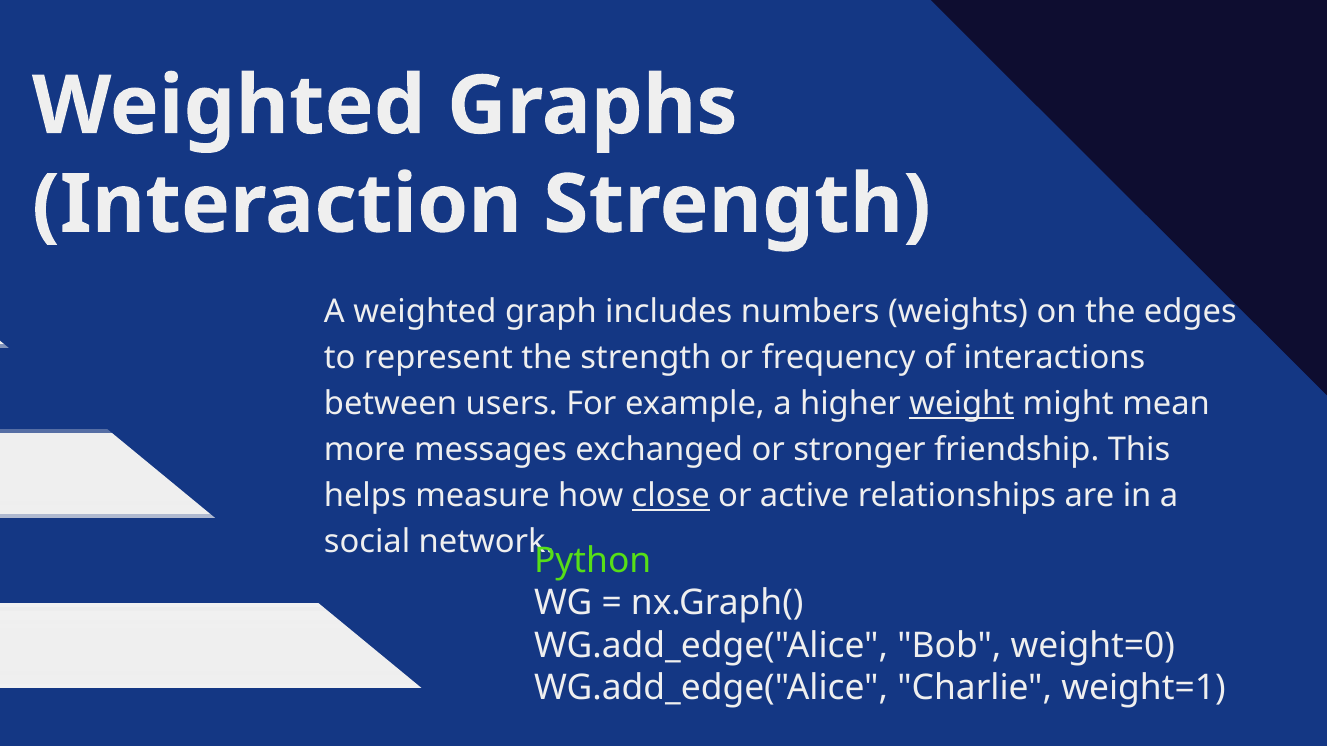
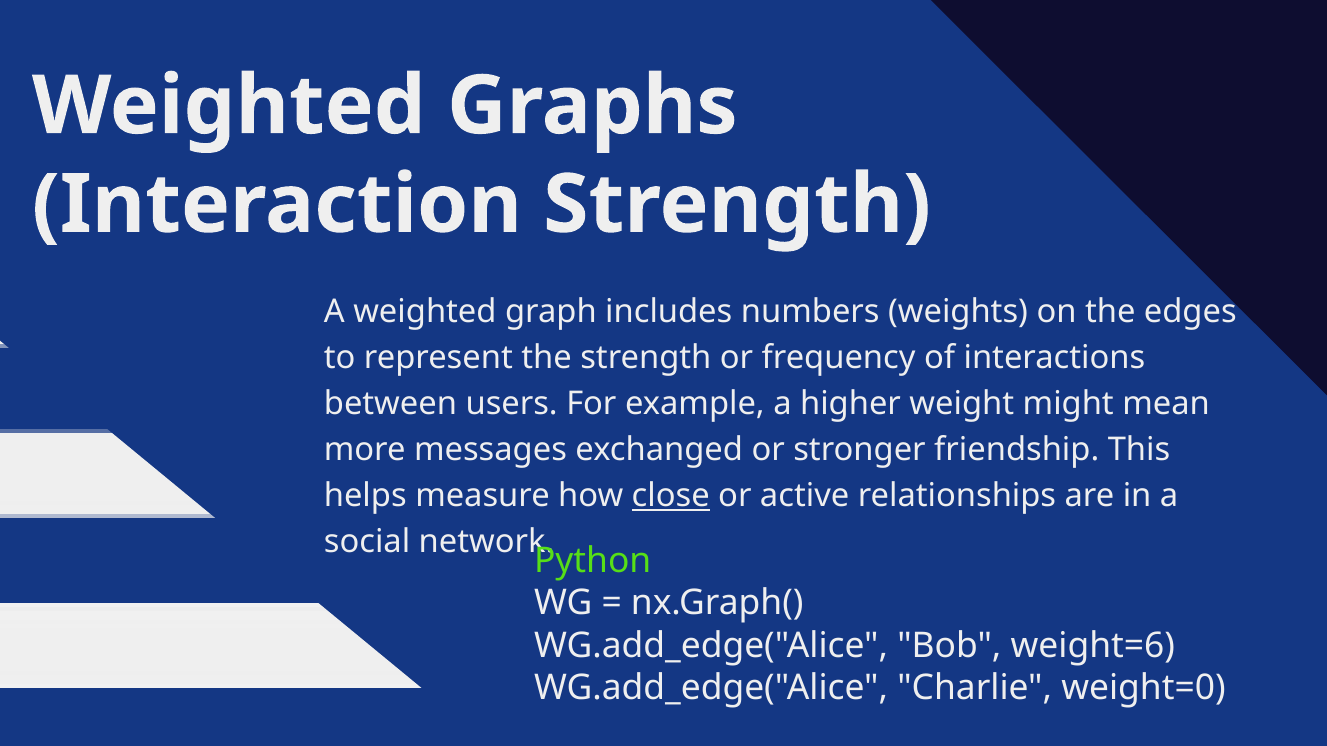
weight underline: present -> none (962, 404)
weight=0: weight=0 -> weight=6 (1093, 646)
weight=1: weight=1 -> weight=0 (1143, 688)
